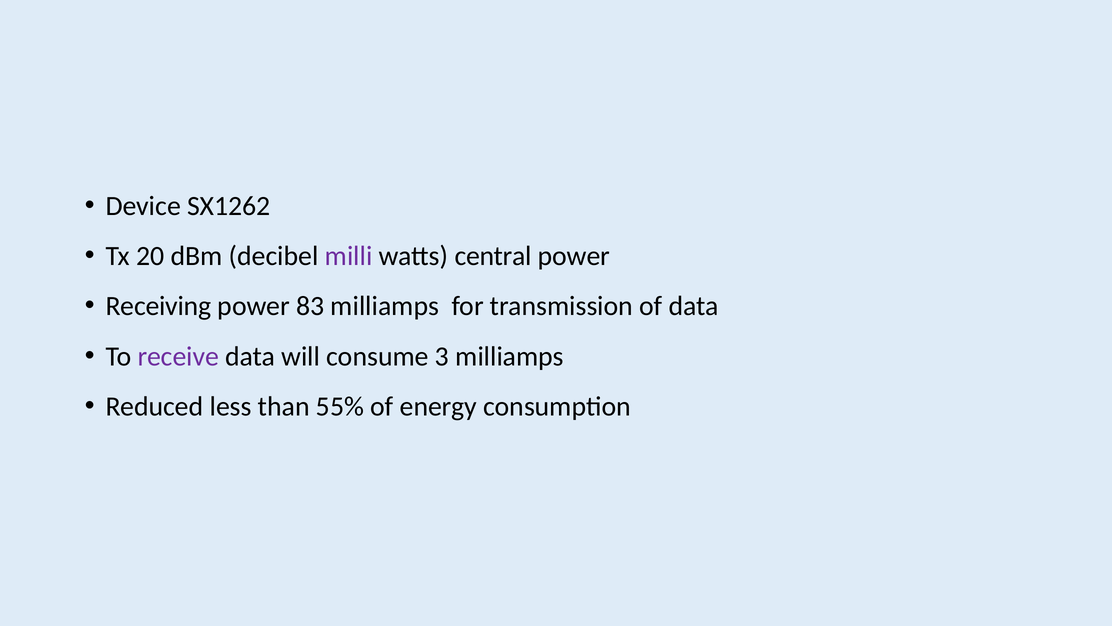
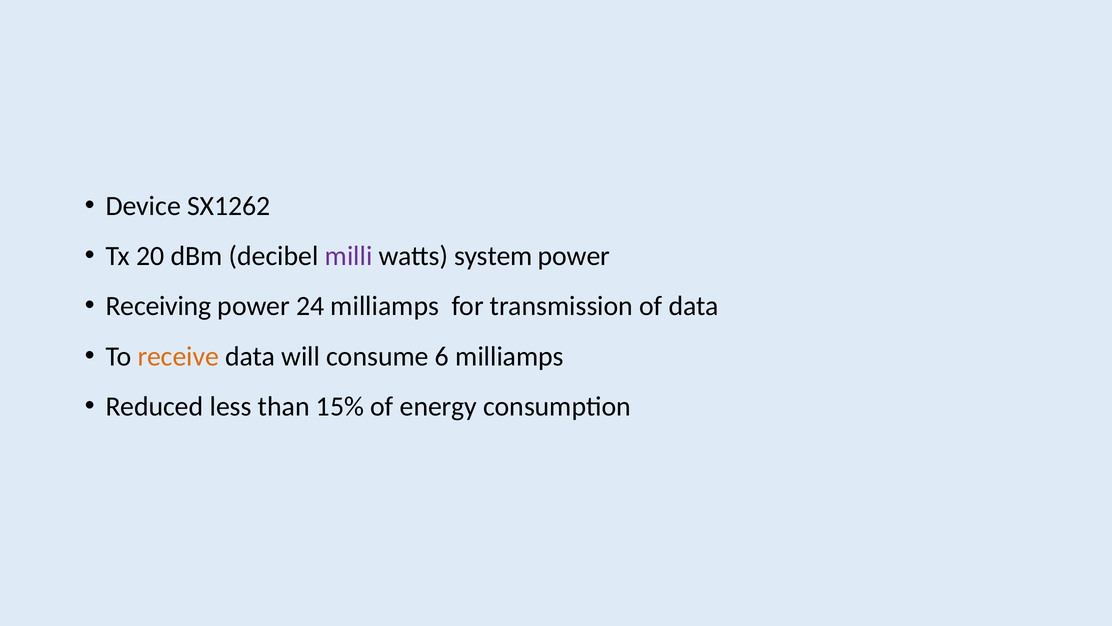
central: central -> system (493, 256)
83: 83 -> 24 (310, 306)
receive colour: purple -> orange (178, 356)
3: 3 -> 6 (442, 356)
55%: 55% -> 15% (340, 406)
